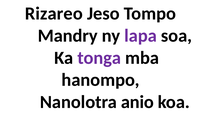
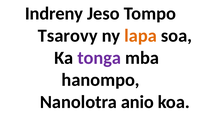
Rizareo: Rizareo -> Indreny (54, 14)
Mandry: Mandry -> Tsarovy (68, 36)
lapa colour: purple -> orange (141, 36)
